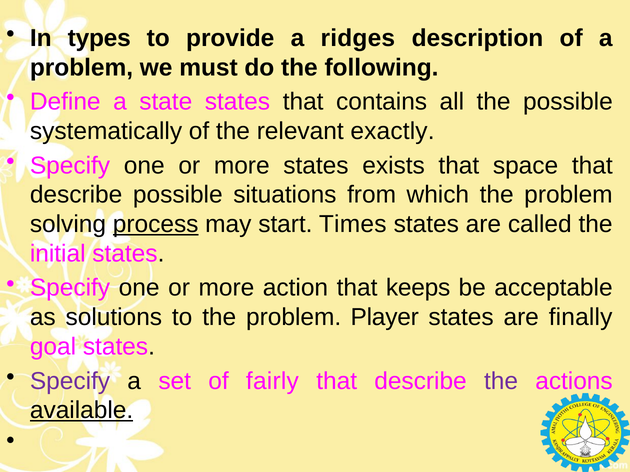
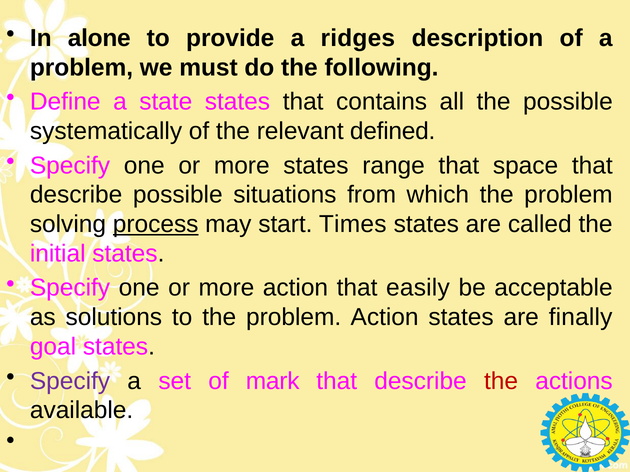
types: types -> alone (99, 38)
exactly: exactly -> defined (393, 131)
exists: exists -> range (394, 166)
keeps: keeps -> easily (418, 288)
problem Player: Player -> Action (385, 318)
fairly: fairly -> mark (273, 381)
the colour: purple -> red (501, 381)
available underline: present -> none (82, 411)
